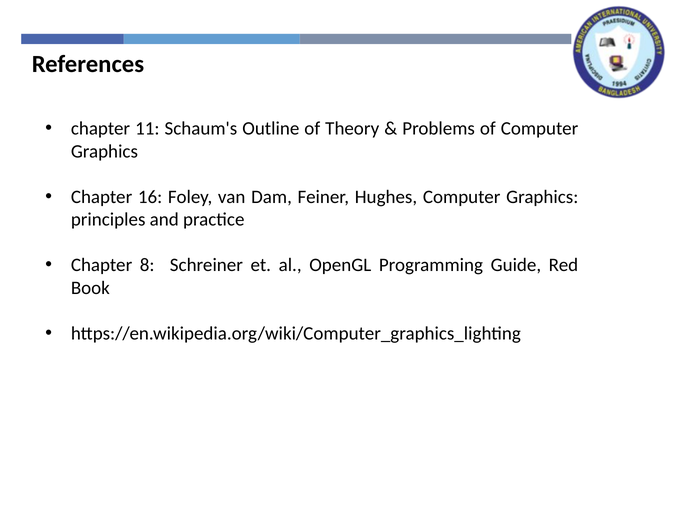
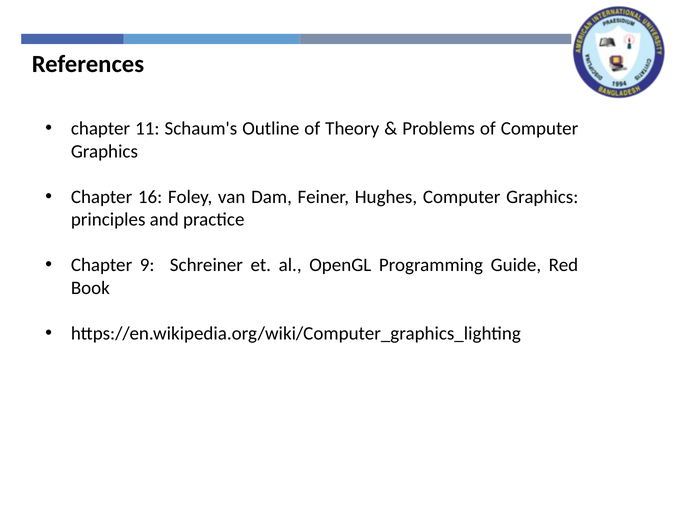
8: 8 -> 9 (147, 265)
